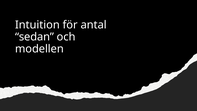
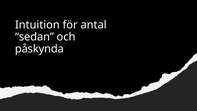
modellen: modellen -> påskynda (39, 49)
